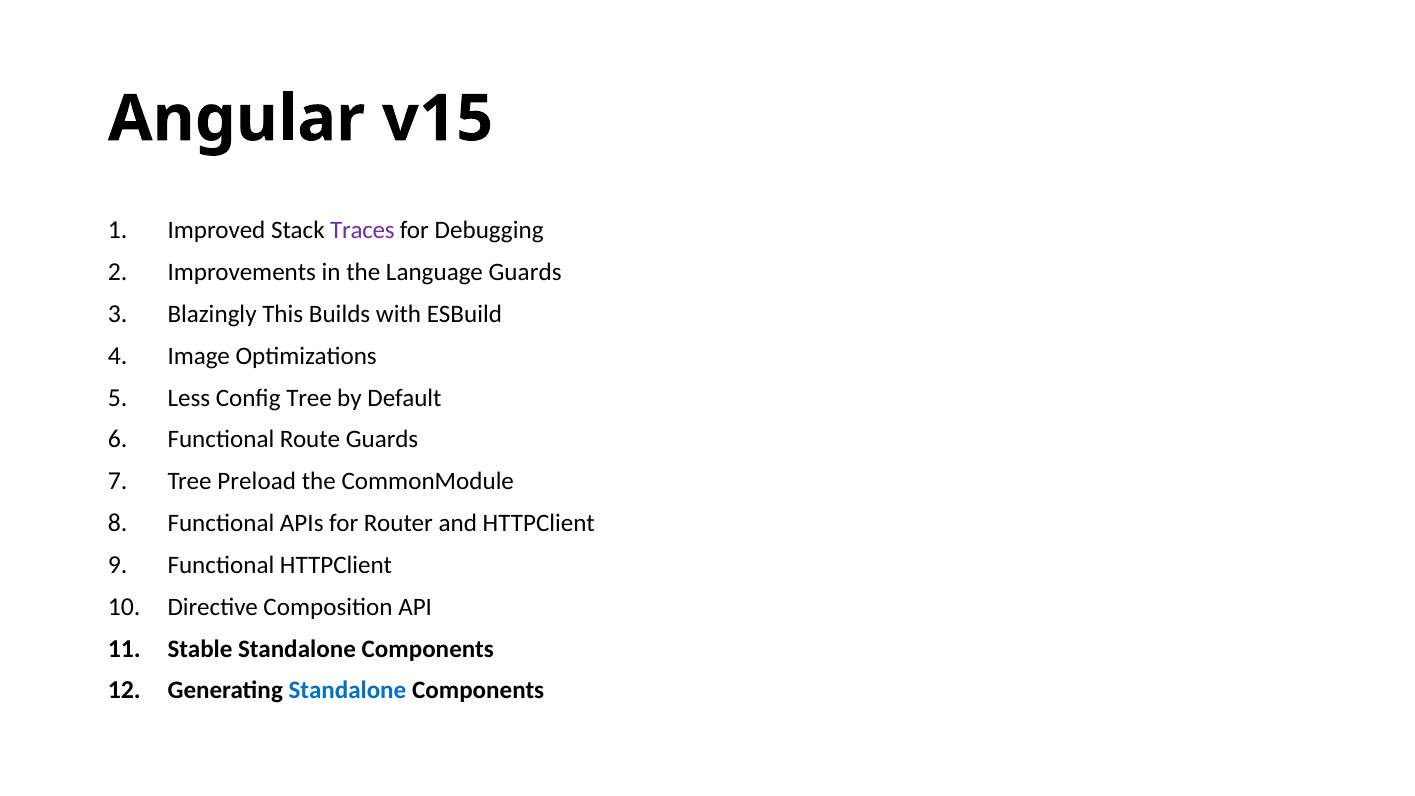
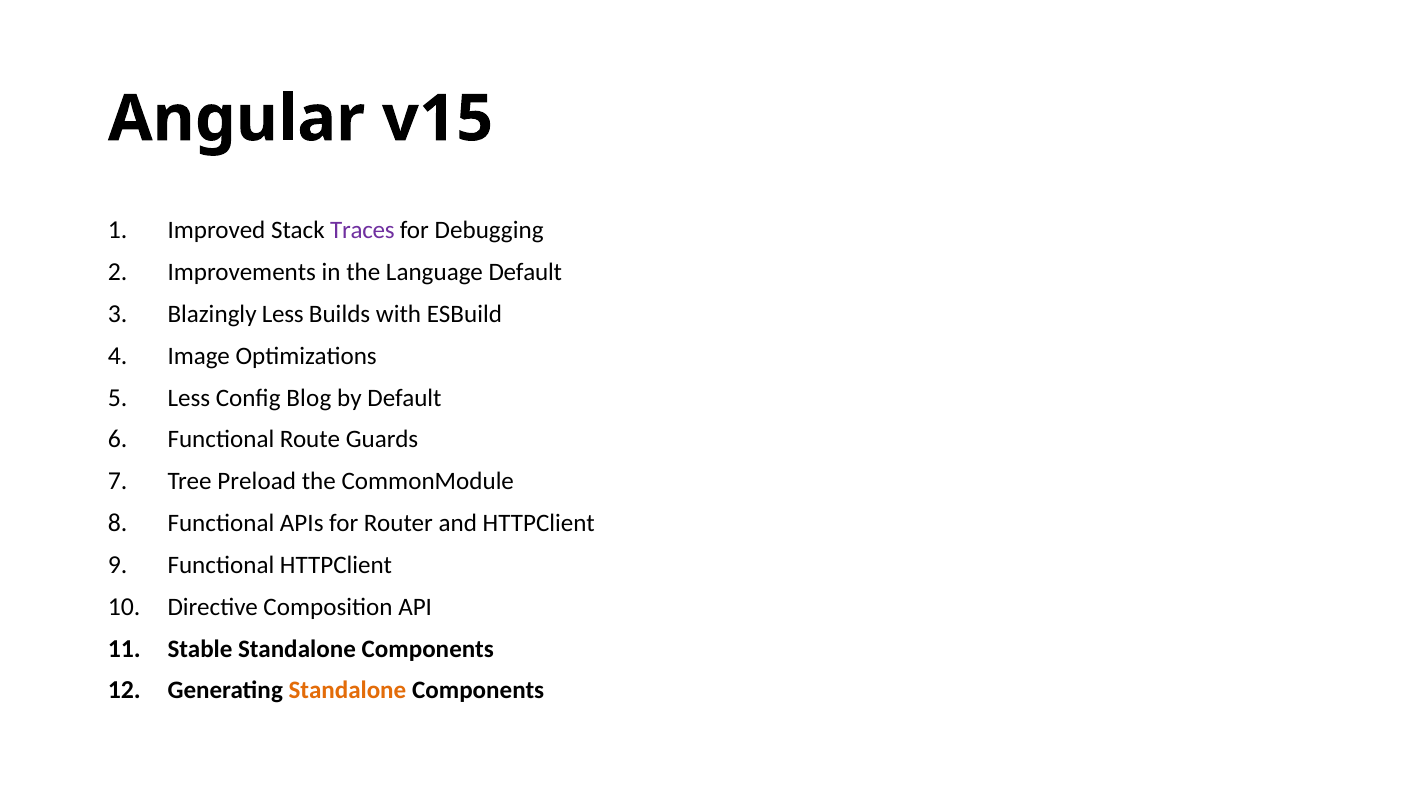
Language Guards: Guards -> Default (525, 272)
Blazingly This: This -> Less (283, 314)
Config Tree: Tree -> Blog (309, 398)
Standalone colour: blue -> orange (347, 691)
